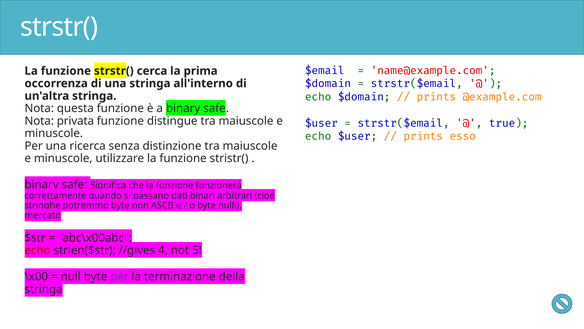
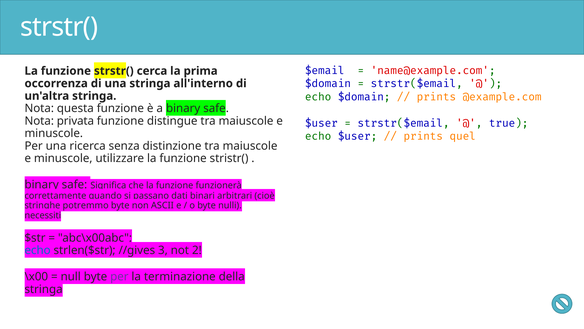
esso: esso -> quel (463, 136)
mercato: mercato -> necessiti (43, 215)
echo colour: red -> blue (38, 250)
4: 4 -> 3 (163, 250)
5: 5 -> 2 (197, 250)
